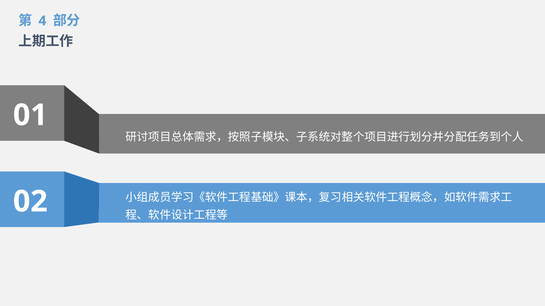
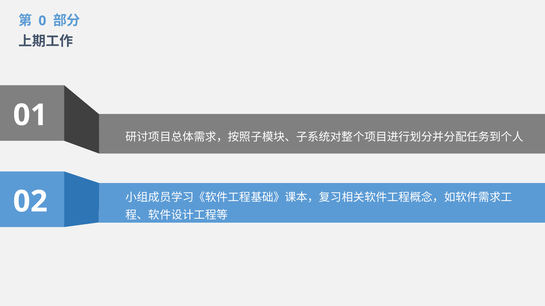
4: 4 -> 0 (42, 21)
